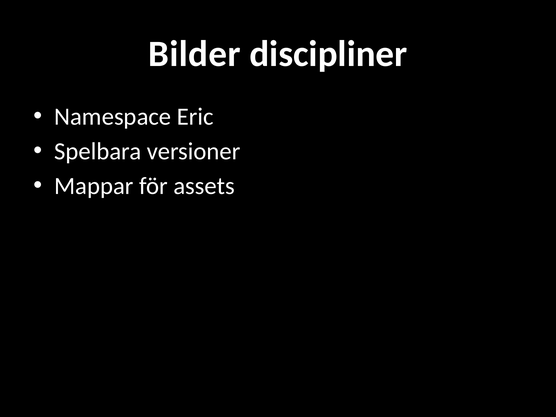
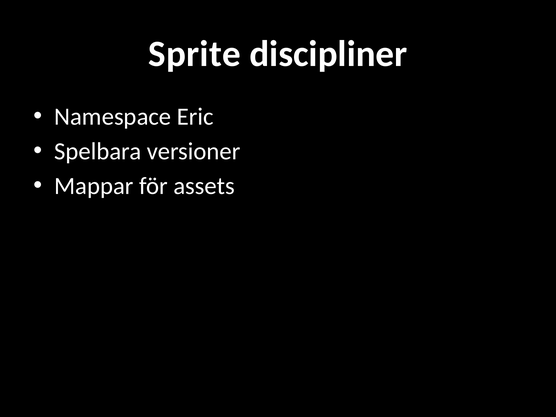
Bilder: Bilder -> Sprite (195, 54)
